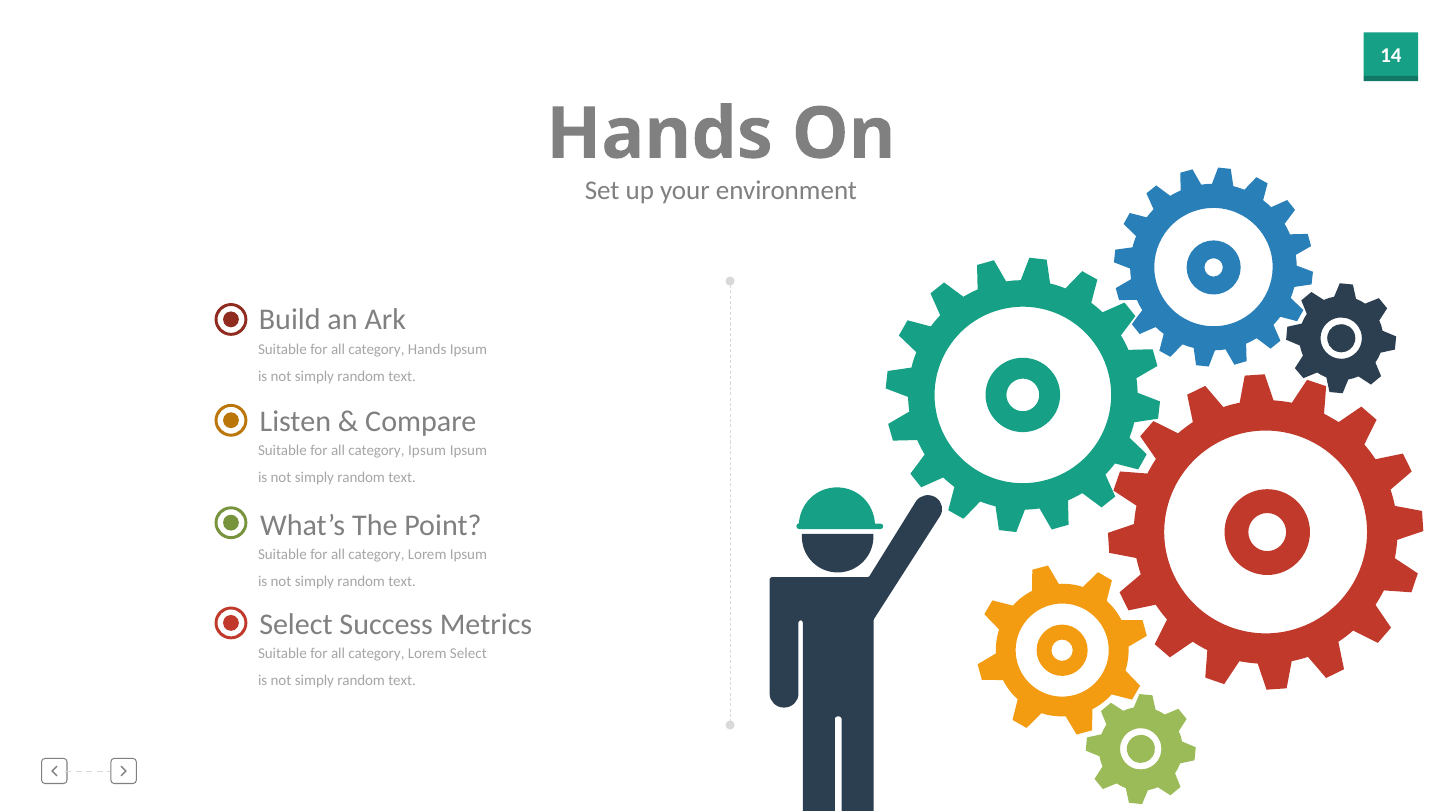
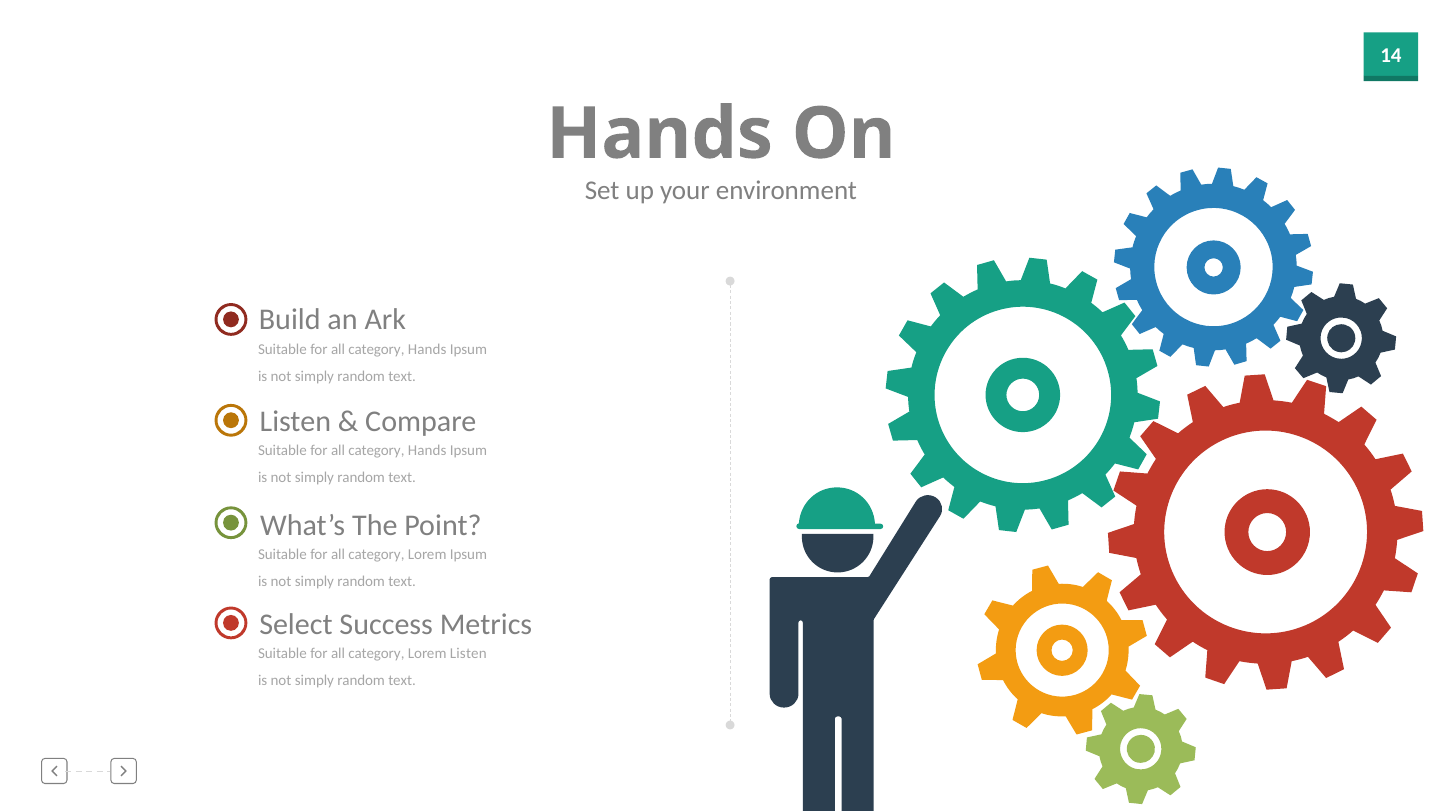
Ipsum: Ipsum -> Hands (427, 451)
Lorem Select: Select -> Listen (468, 654)
